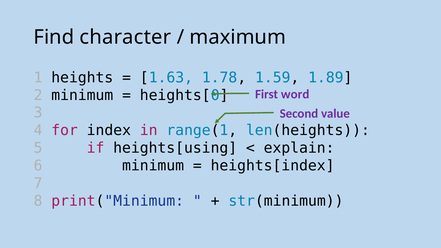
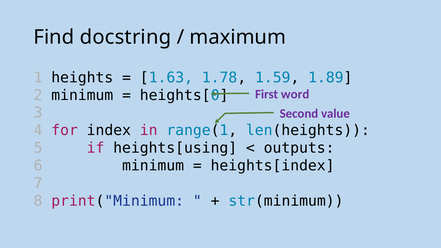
character: character -> docstring (125, 37)
explain: explain -> outputs (299, 148)
